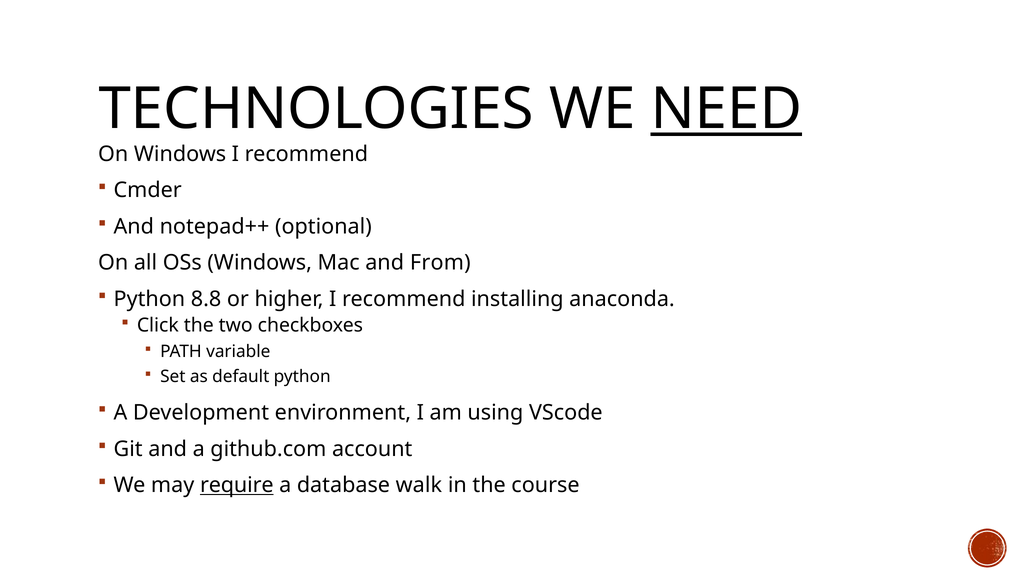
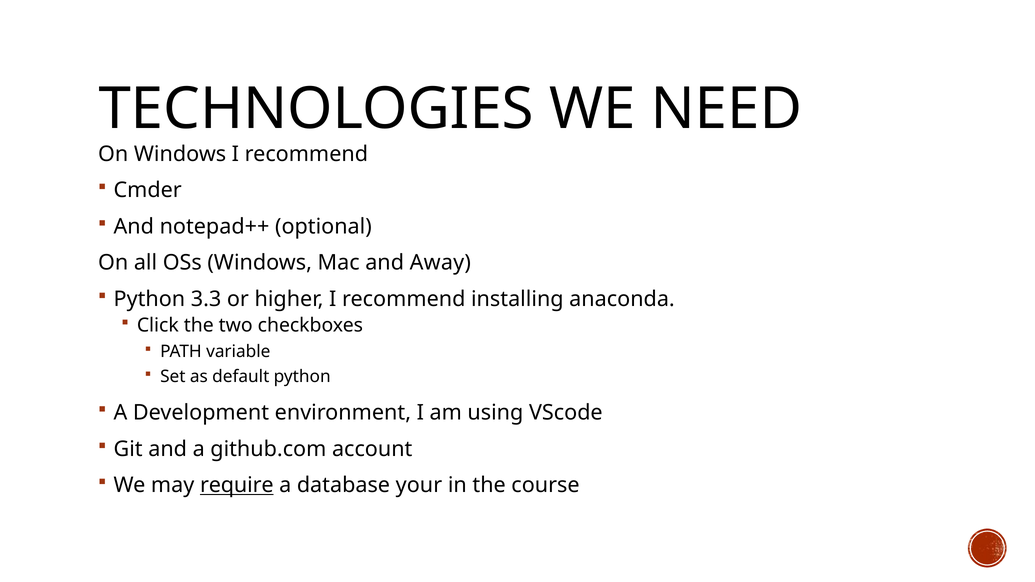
NEED underline: present -> none (726, 109)
From: From -> Away (440, 263)
8.8: 8.8 -> 3.3 (206, 299)
walk: walk -> your (419, 485)
